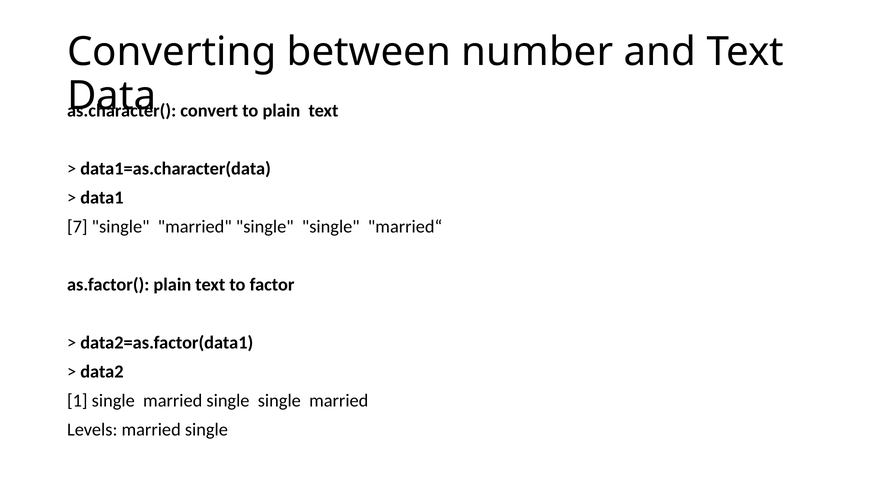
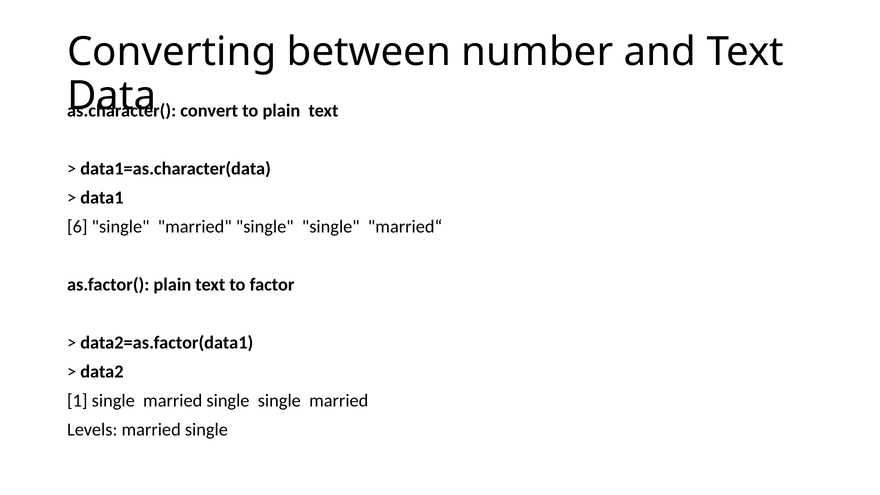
7: 7 -> 6 (77, 227)
